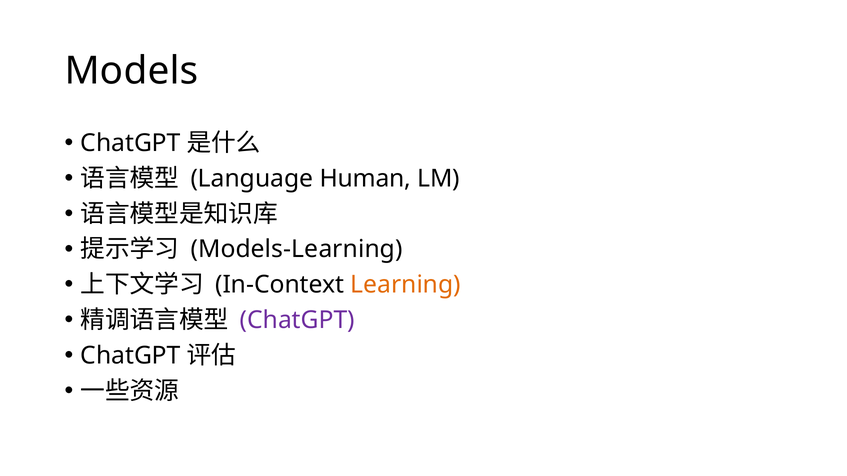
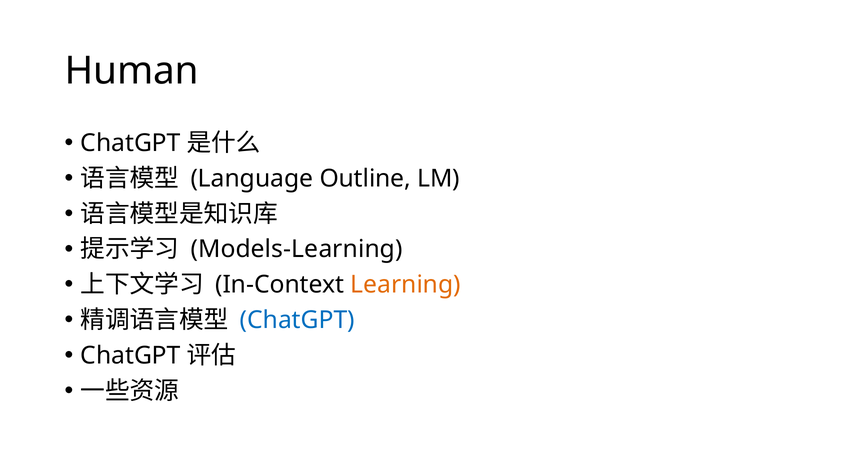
Models: Models -> Human (132, 71)
Human: Human -> Outline (365, 179)
ChatGPT colour: purple -> blue (297, 320)
